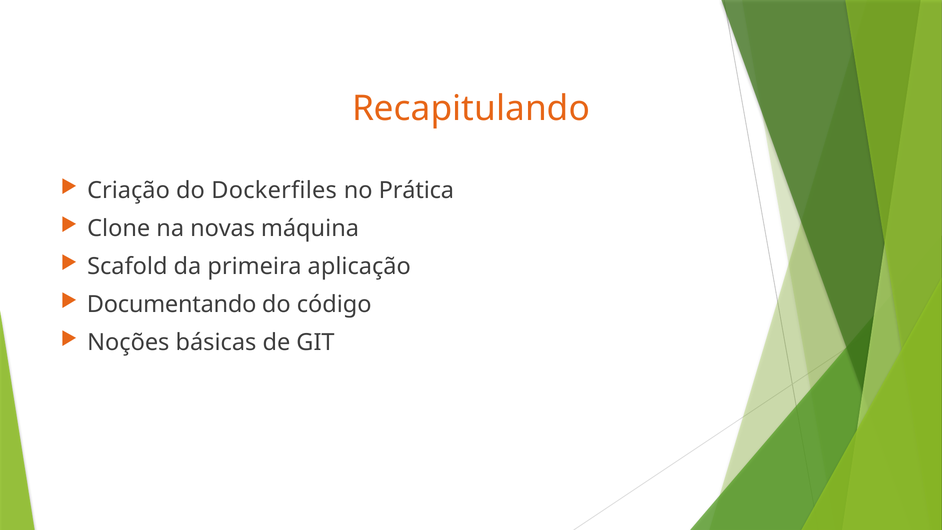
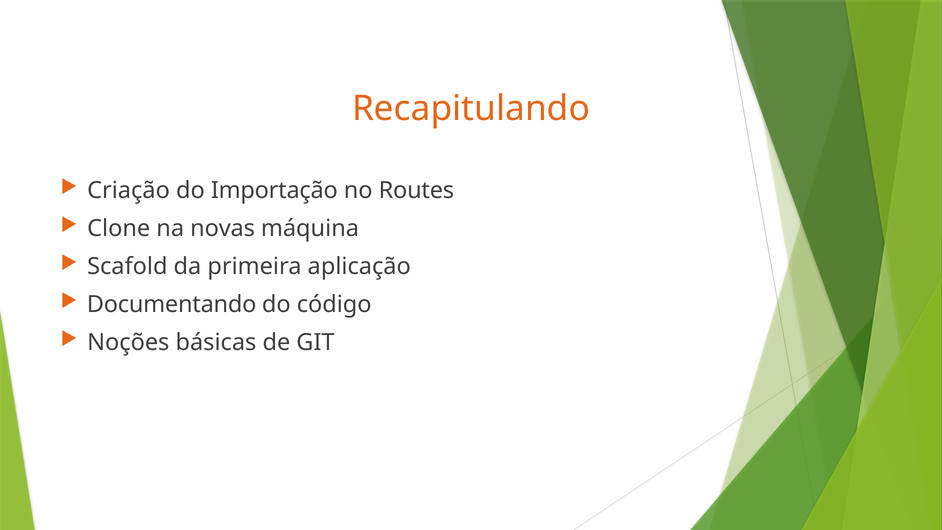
Dockerfiles: Dockerfiles -> Importação (274, 190)
Prática: Prática -> Routes (416, 190)
